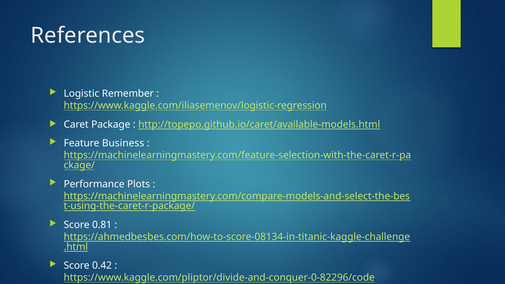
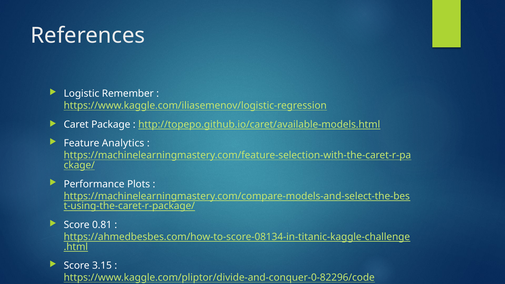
Business: Business -> Analytics (123, 143)
0.42: 0.42 -> 3.15 (102, 266)
